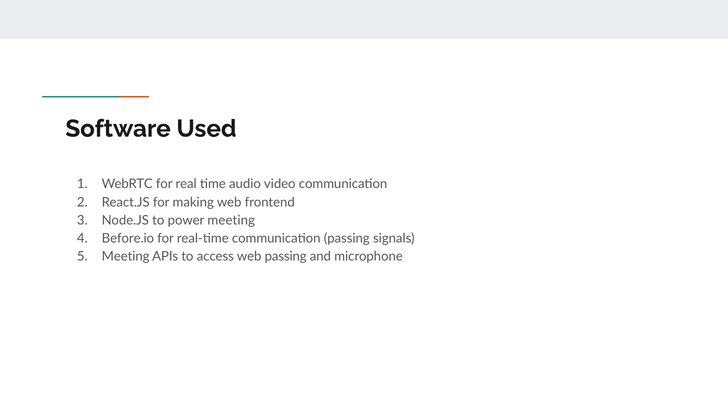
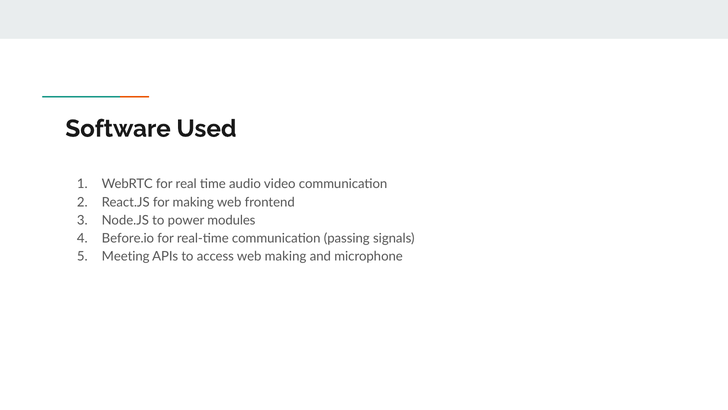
power meeting: meeting -> modules (231, 220)
web passing: passing -> making (286, 256)
